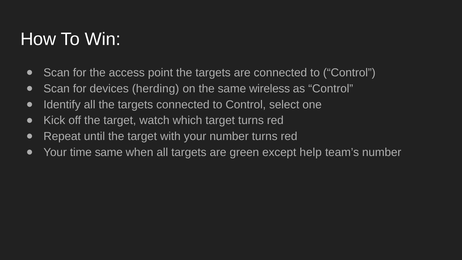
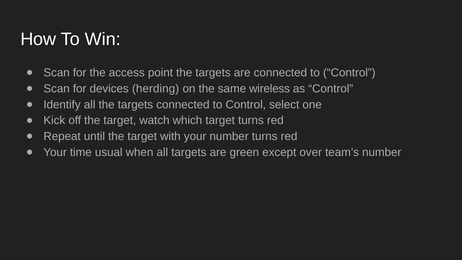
time same: same -> usual (109, 152)
help: help -> over (311, 152)
